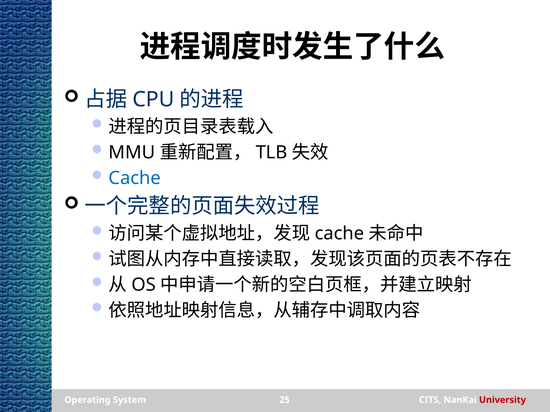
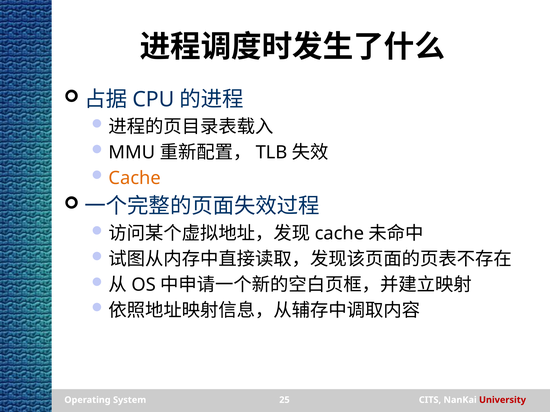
Cache colour: blue -> orange (135, 178)
